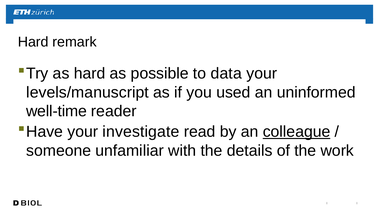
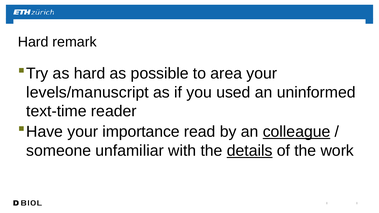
data: data -> area (226, 73)
well-time: well-time -> text-time (56, 111)
investigate: investigate -> importance (141, 132)
details underline: none -> present (250, 151)
